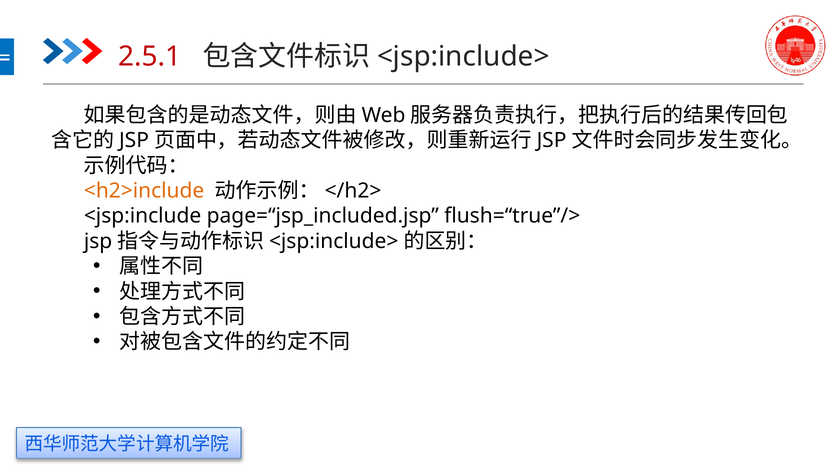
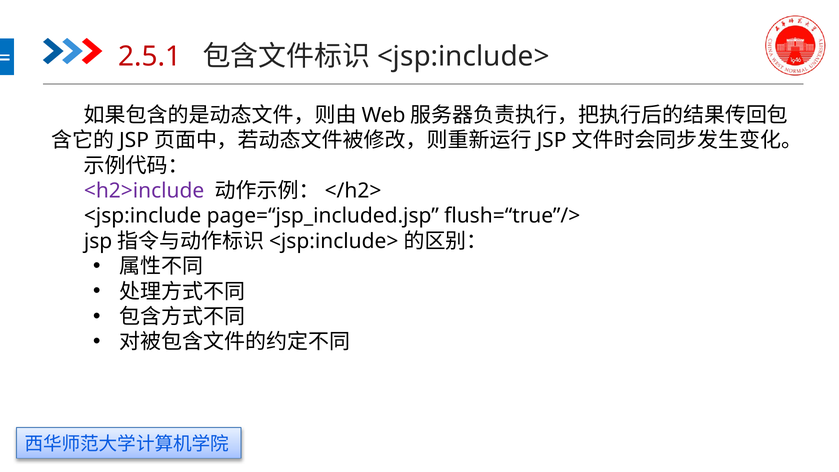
<h2>include colour: orange -> purple (144, 191)
